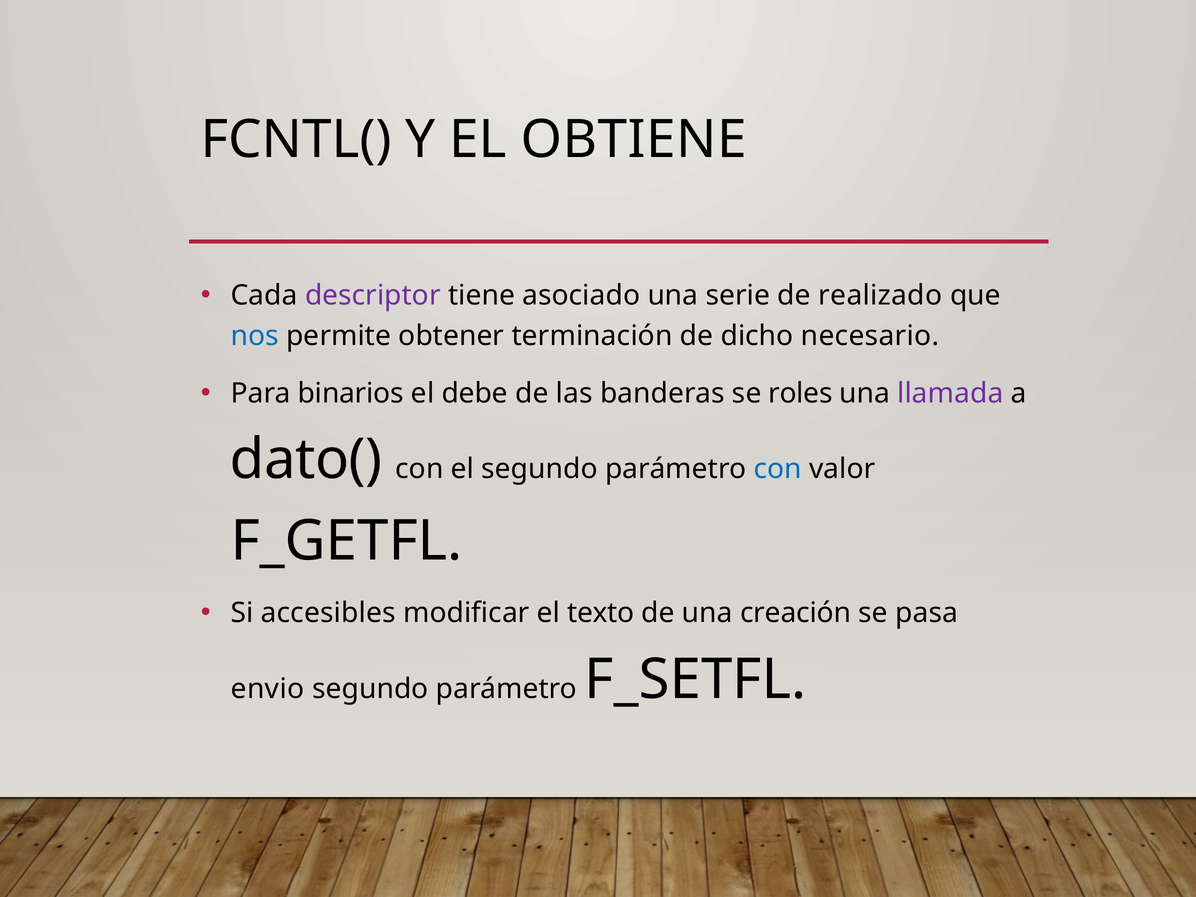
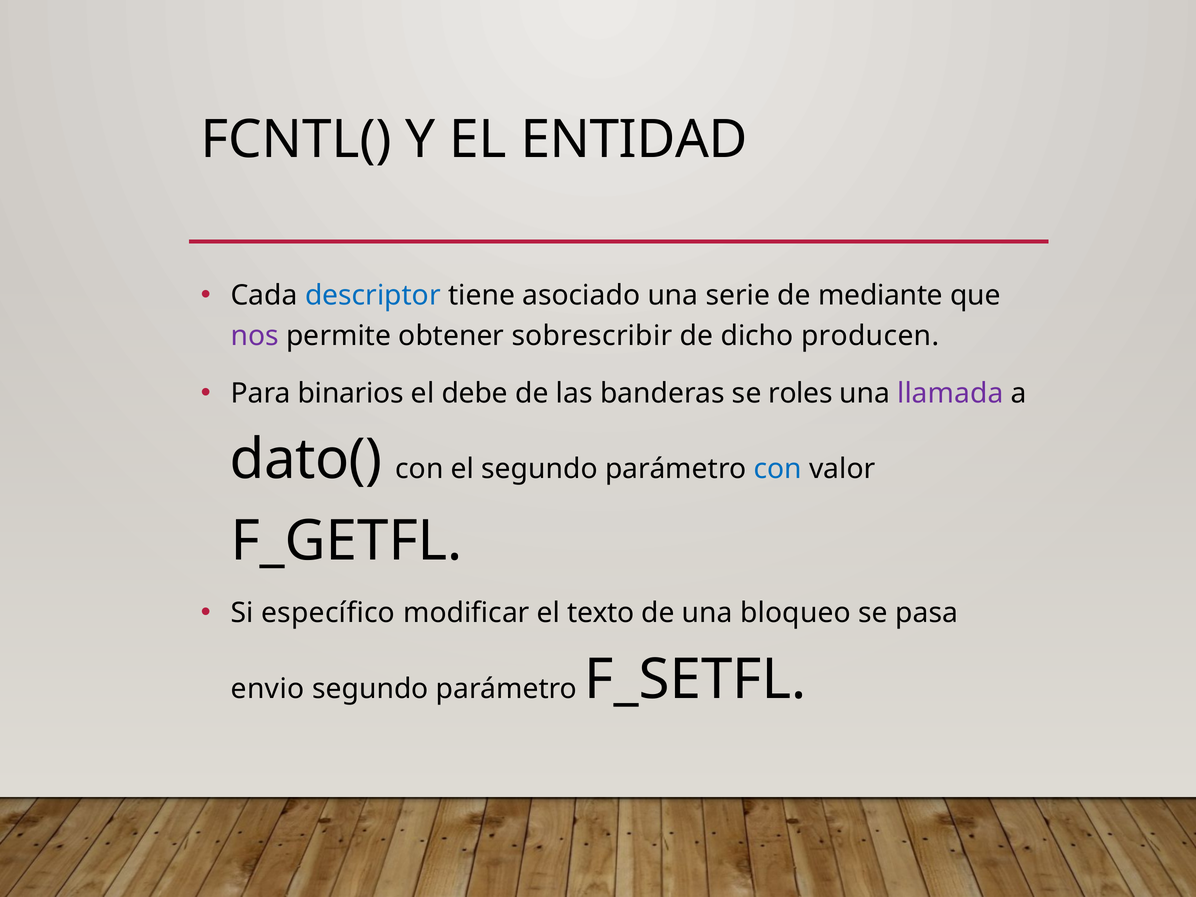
OBTIENE: OBTIENE -> ENTIDAD (634, 140)
descriptor colour: purple -> blue (373, 295)
realizado: realizado -> mediante (881, 295)
nos colour: blue -> purple (255, 336)
terminación: terminación -> sobrescribir (592, 336)
necesario: necesario -> producen (870, 336)
accesibles: accesibles -> específico (328, 613)
creación: creación -> bloqueo (795, 613)
